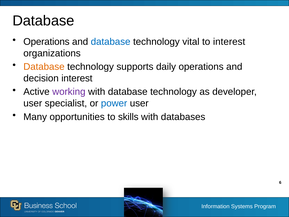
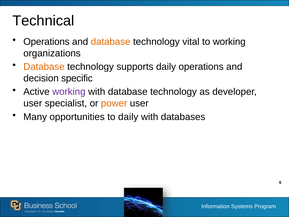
Database: Database -> Technical (43, 21)
database colour: blue -> orange (111, 42)
to interest: interest -> working (229, 42)
decision interest: interest -> specific (77, 78)
power colour: blue -> orange (114, 103)
to skills: skills -> daily (128, 117)
